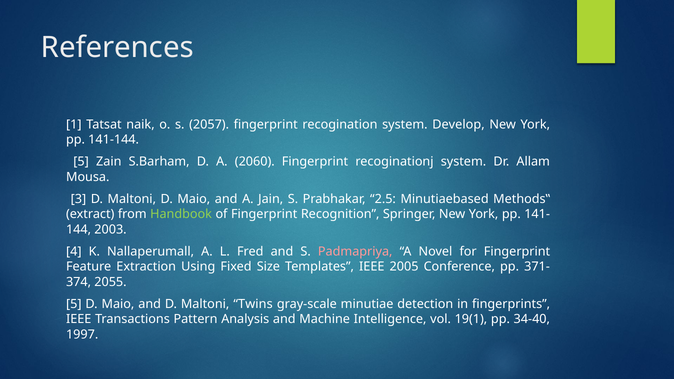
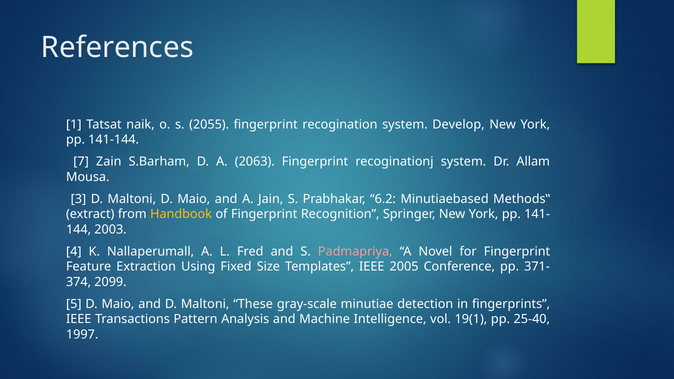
2057: 2057 -> 2055 (209, 124)
5: 5 -> 7 (81, 162)
2060: 2060 -> 2063 (255, 162)
2.5: 2.5 -> 6.2 (383, 199)
Handbook colour: light green -> yellow (181, 214)
2055: 2055 -> 2099 (110, 282)
Twins: Twins -> These (253, 304)
34-40: 34-40 -> 25-40 (532, 319)
